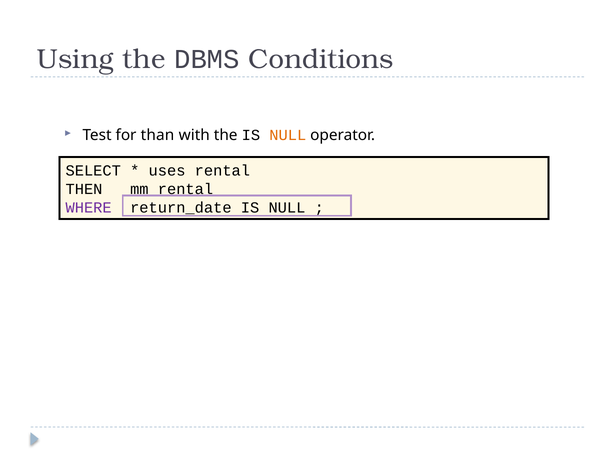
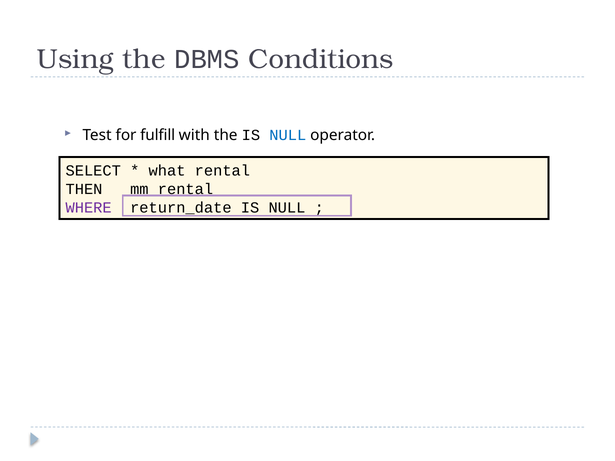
than: than -> fulfill (158, 135)
NULL colour: orange -> blue (288, 135)
uses: uses -> what (167, 171)
